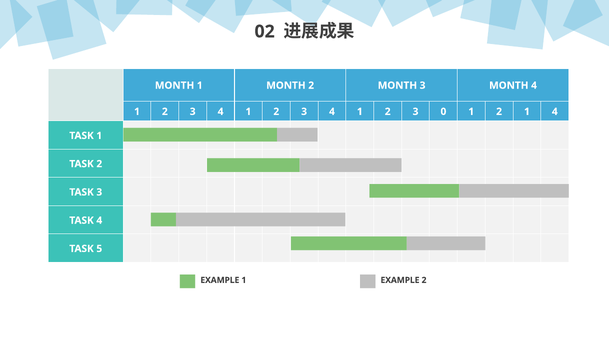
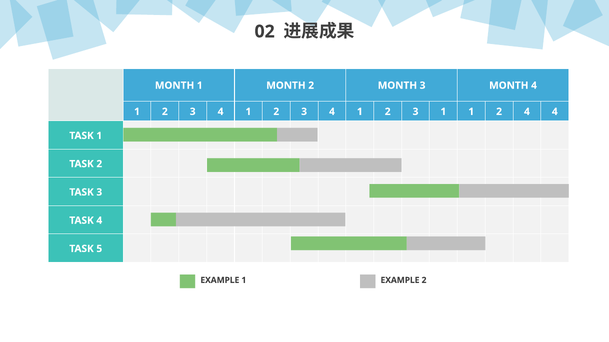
3 0: 0 -> 1 (443, 112)
2 1: 1 -> 4 (527, 112)
